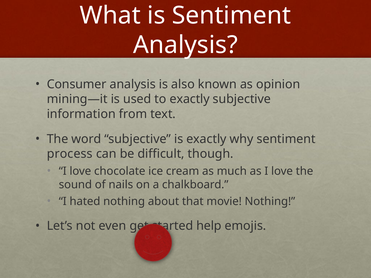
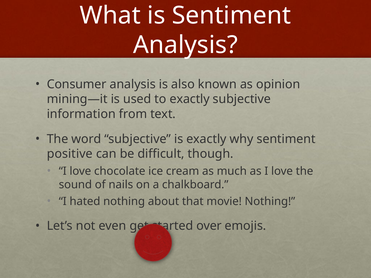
process: process -> positive (70, 154)
help: help -> over (209, 226)
